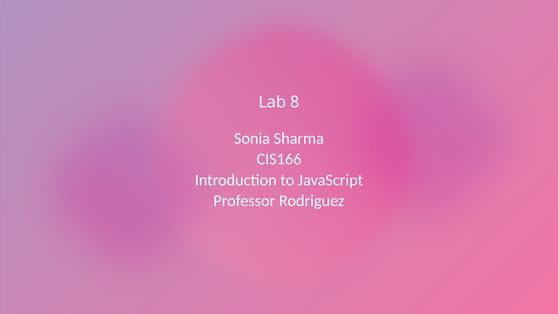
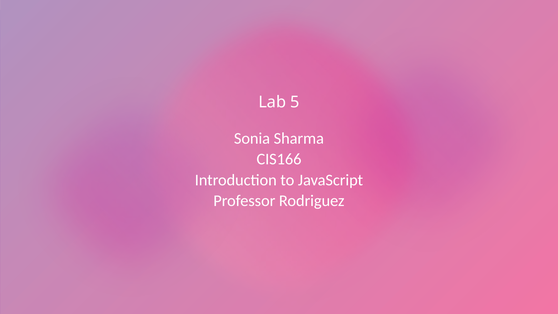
8: 8 -> 5 (295, 102)
